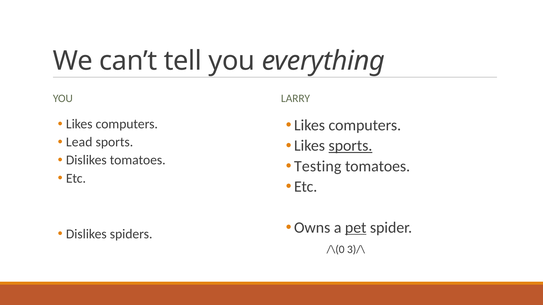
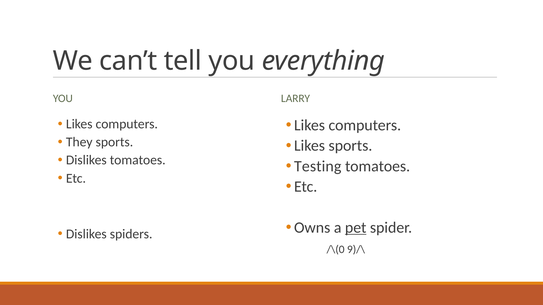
Lead: Lead -> They (79, 142)
sports underline: present -> none (350, 146)
3)/\: 3)/\ -> 9)/\ (356, 250)
